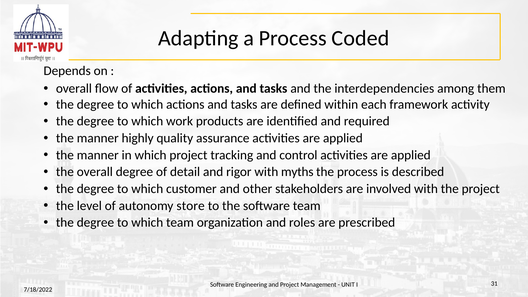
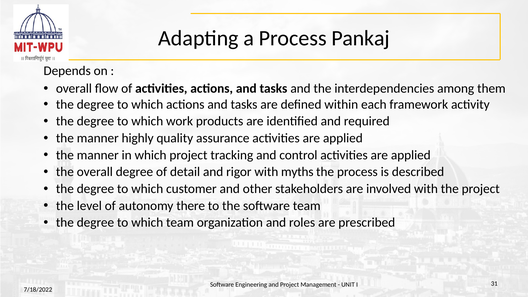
Coded: Coded -> Pankaj (361, 38)
store: store -> there (191, 206)
